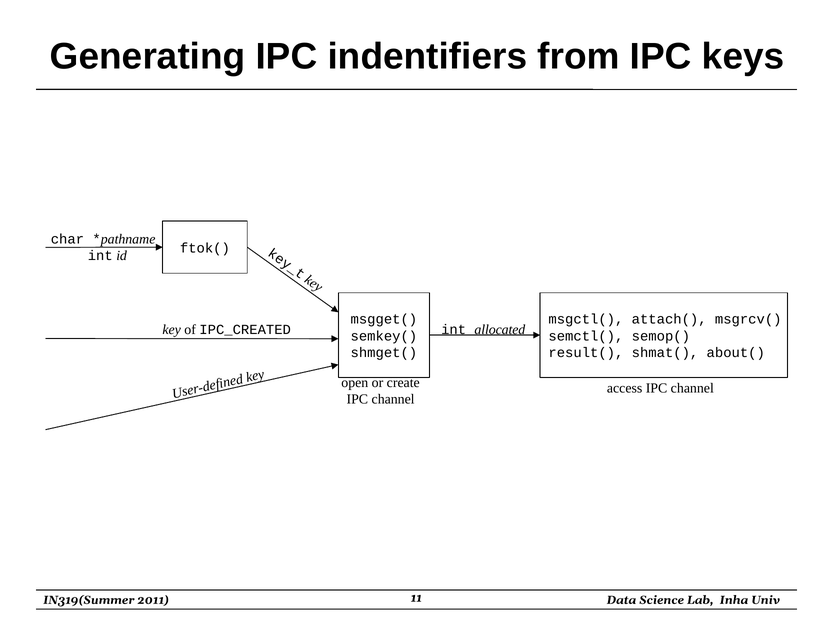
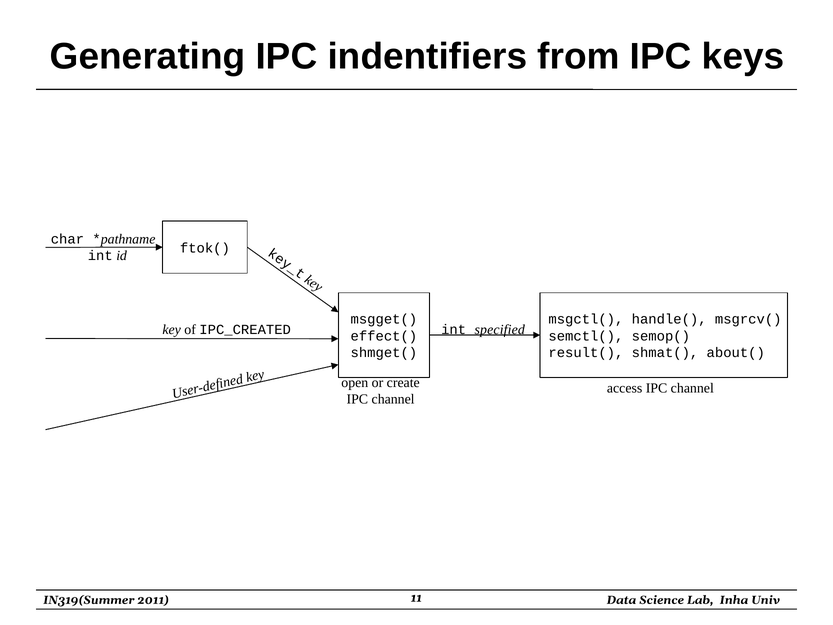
attach(: attach( -> handle( (669, 319)
allocated: allocated -> specified (500, 329)
semkey(: semkey( -> effect( (384, 336)
